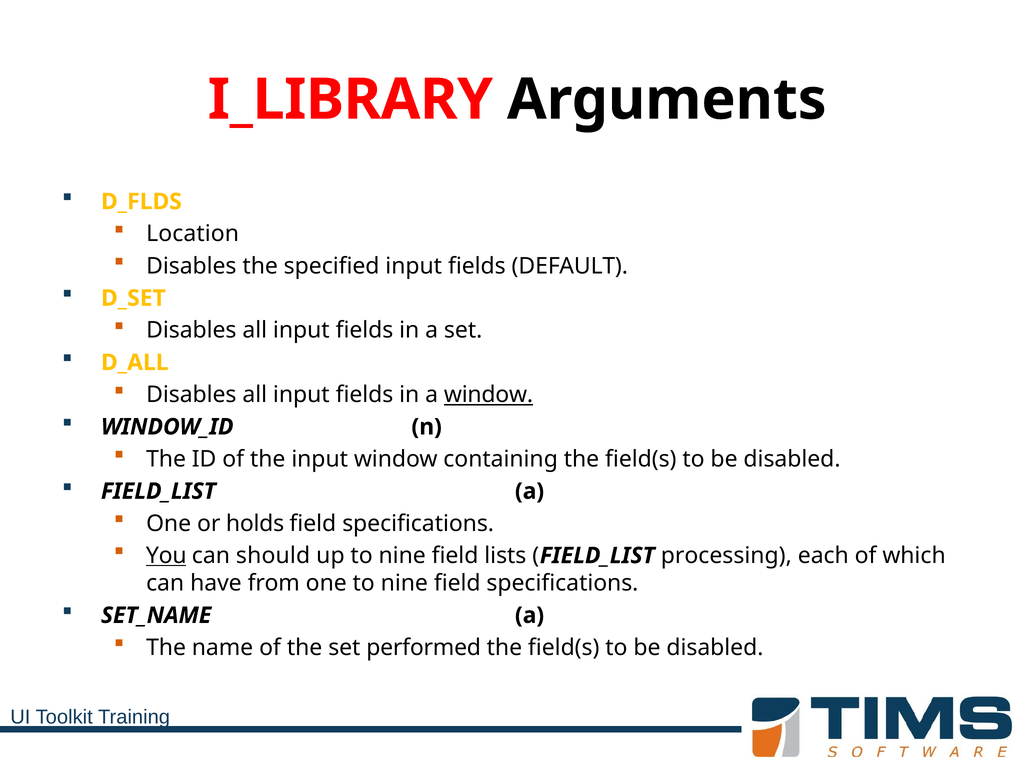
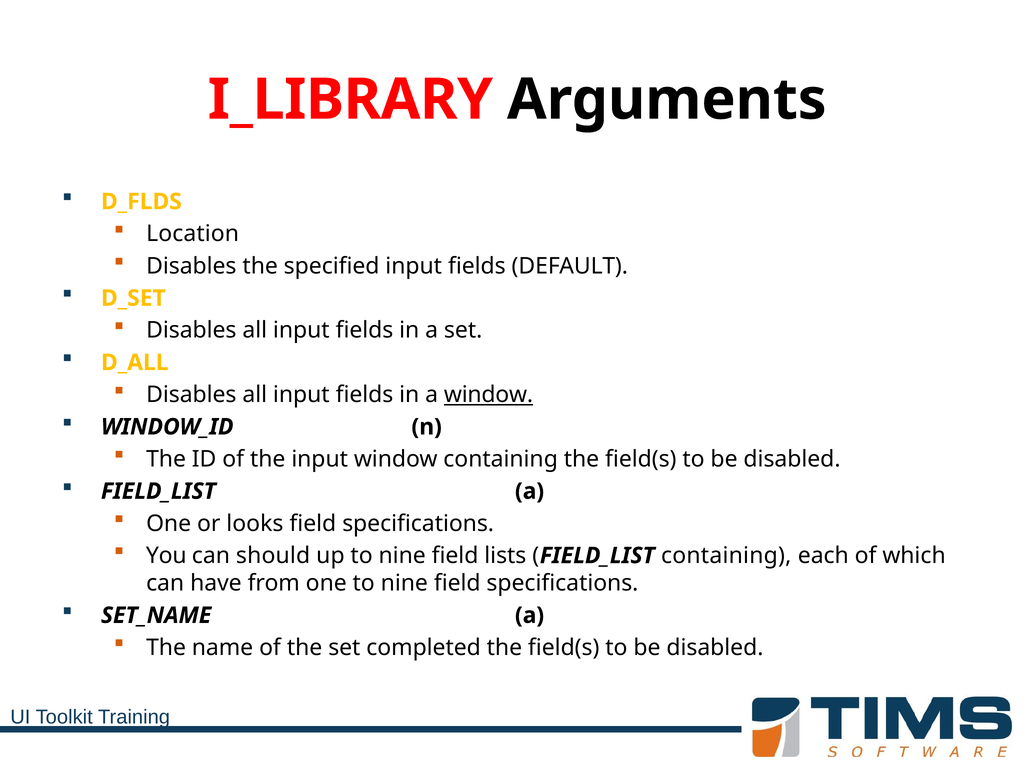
holds: holds -> looks (255, 524)
You underline: present -> none (166, 556)
FIELD_LIST processing: processing -> containing (726, 556)
performed: performed -> completed (424, 648)
